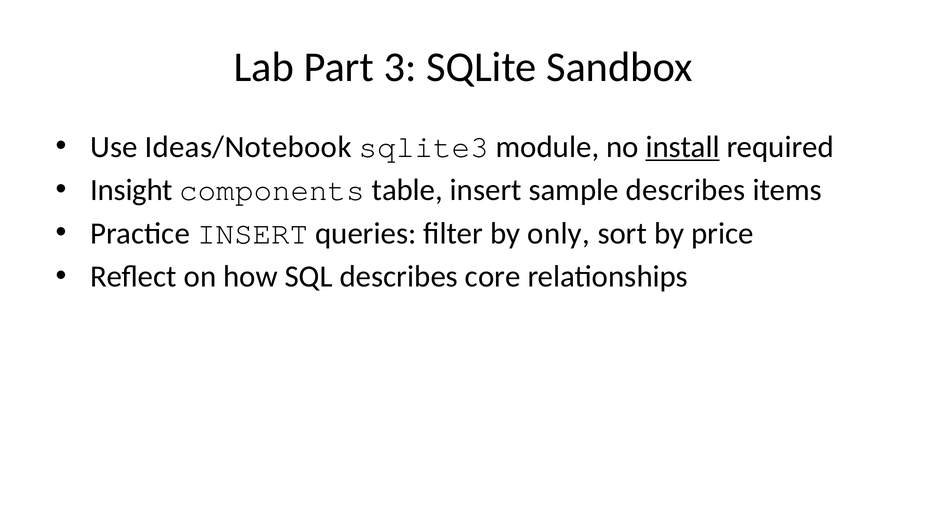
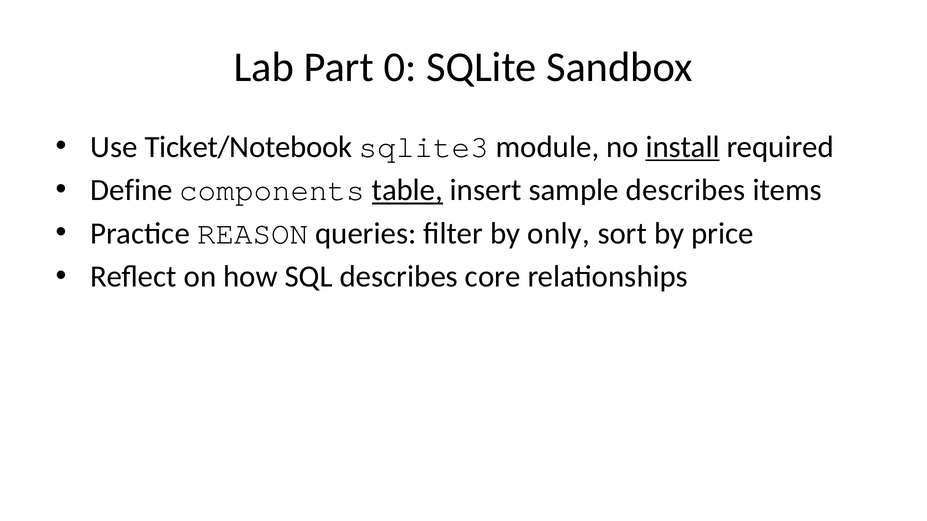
3: 3 -> 0 (400, 67)
Ideas/Notebook: Ideas/Notebook -> Ticket/Notebook (248, 147)
Insight: Insight -> Define (131, 190)
table underline: none -> present (407, 190)
Practice INSERT: INSERT -> REASON (253, 234)
